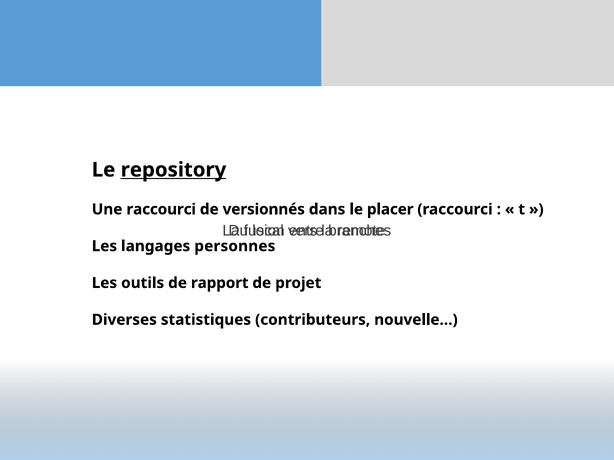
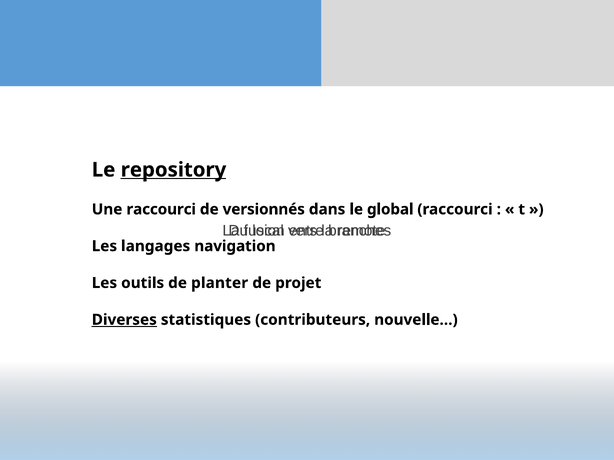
placer: placer -> global (390, 210)
personnes: personnes -> navigation (235, 246)
rapport: rapport -> planter (220, 283)
Diverses underline: none -> present (124, 320)
